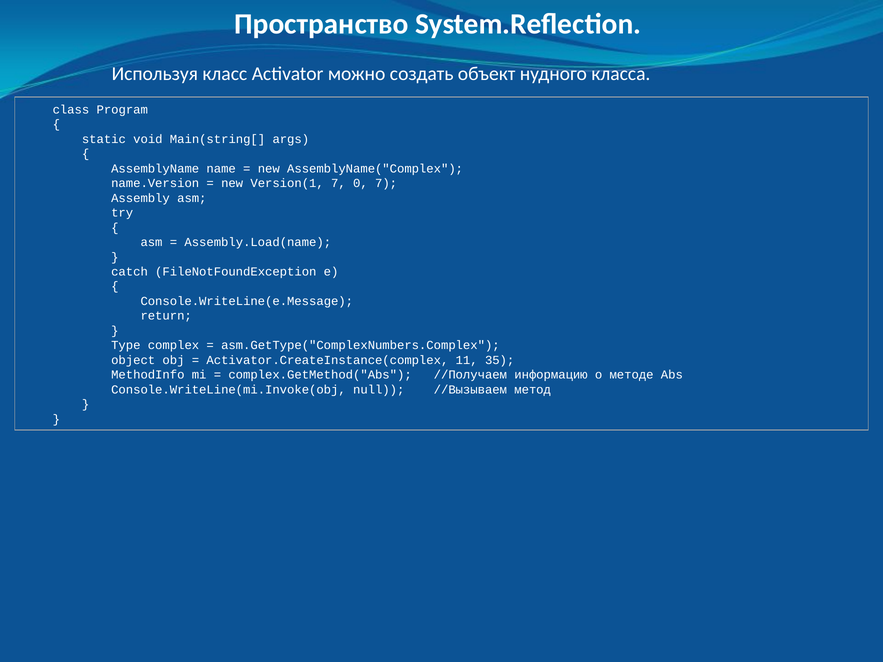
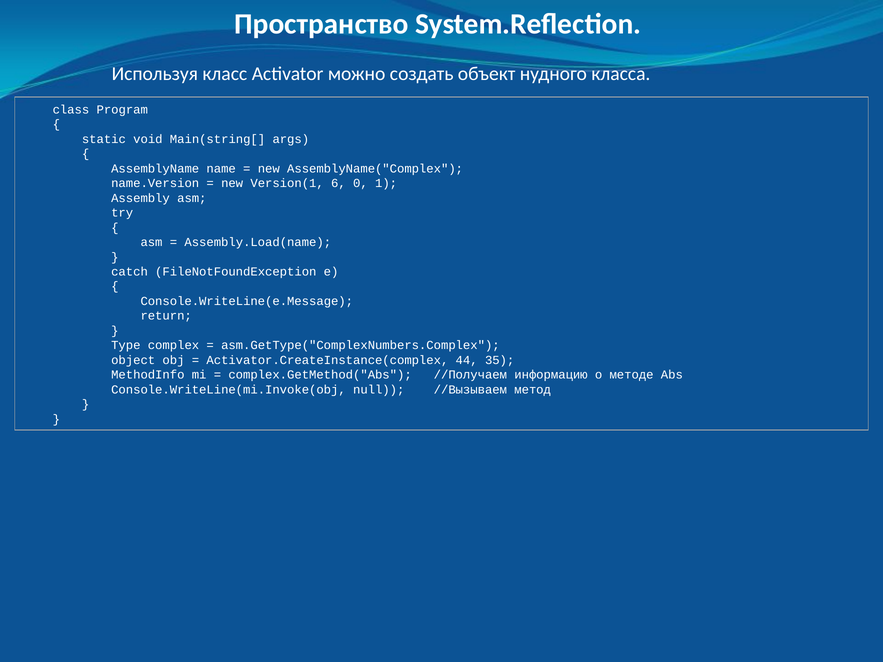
Version(1 7: 7 -> 6 (338, 183)
0 7: 7 -> 1 (386, 183)
11: 11 -> 44 (467, 360)
